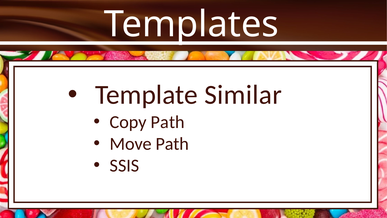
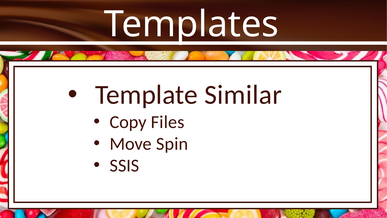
Copy Path: Path -> Files (168, 122)
Move Path: Path -> Spin (172, 144)
